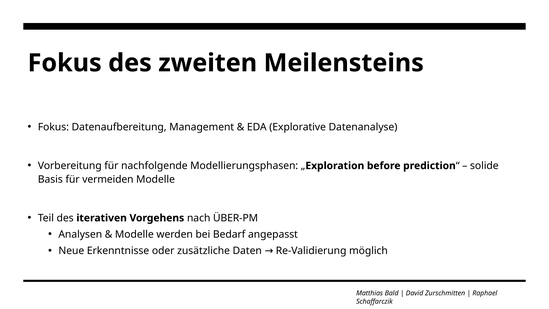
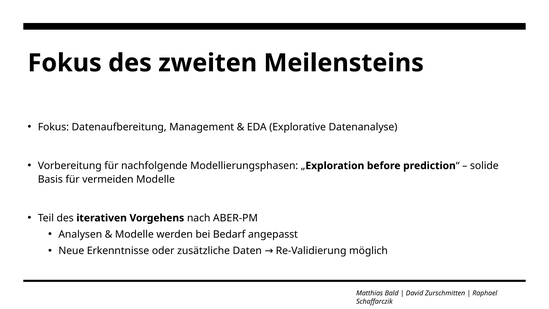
ÜBER-PM: ÜBER-PM -> ABER-PM (235, 218)
